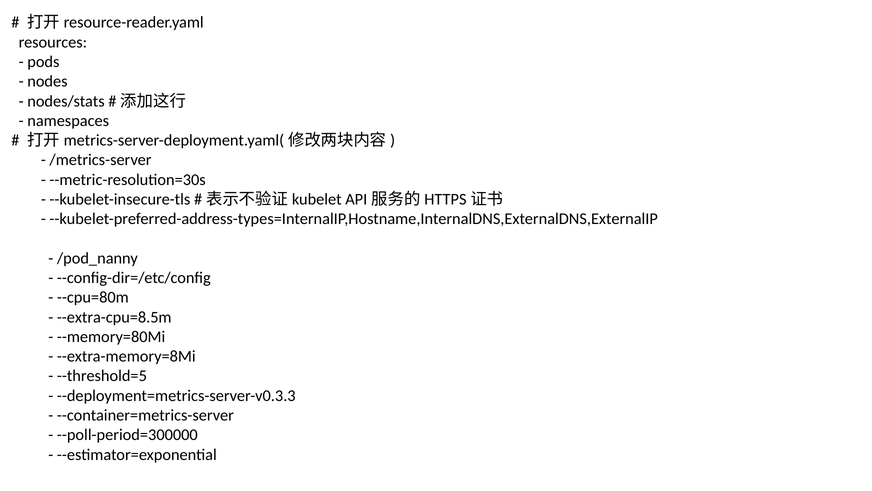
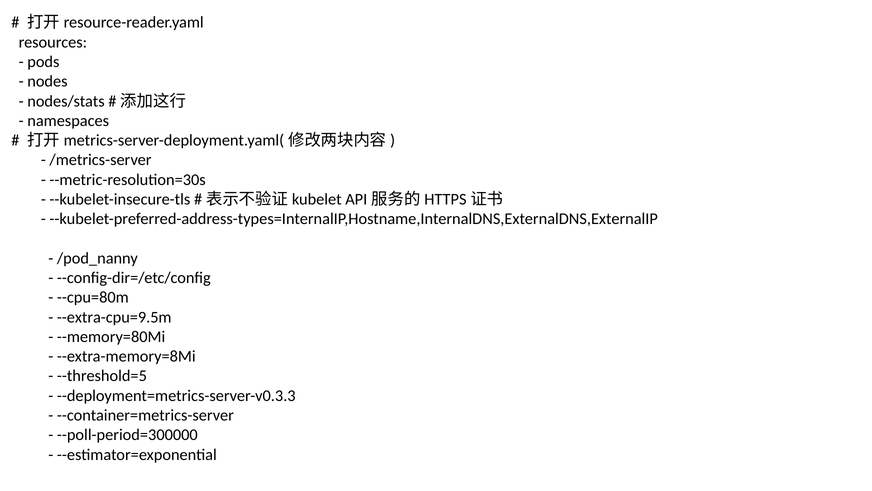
--extra-cpu=8.5m: --extra-cpu=8.5m -> --extra-cpu=9.5m (114, 317)
